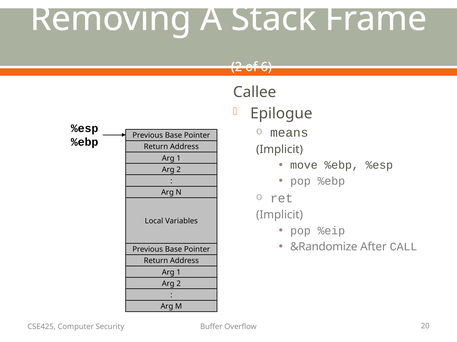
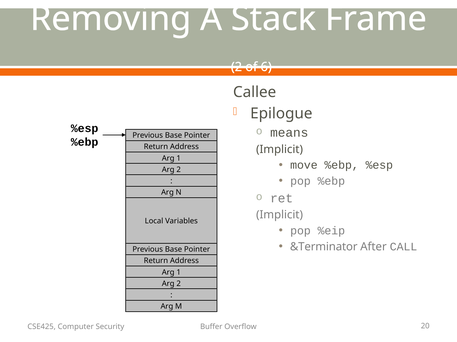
&Randomize: &Randomize -> &Terminator (324, 247)
